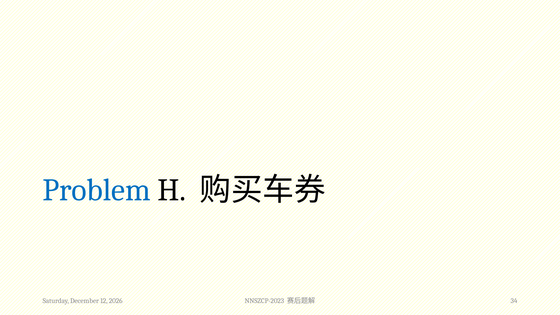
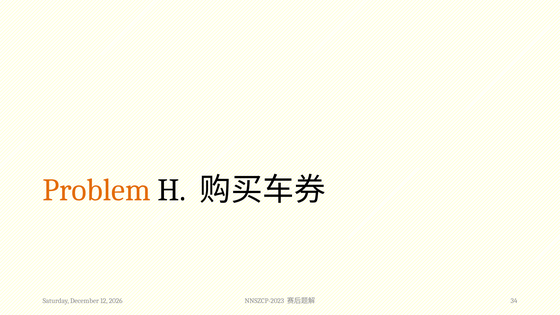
Problem colour: blue -> orange (97, 190)
